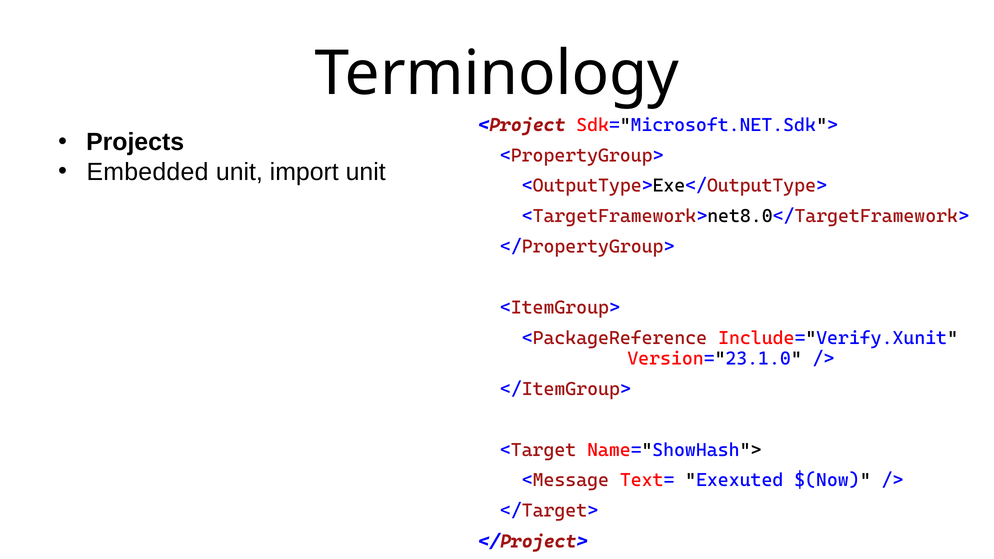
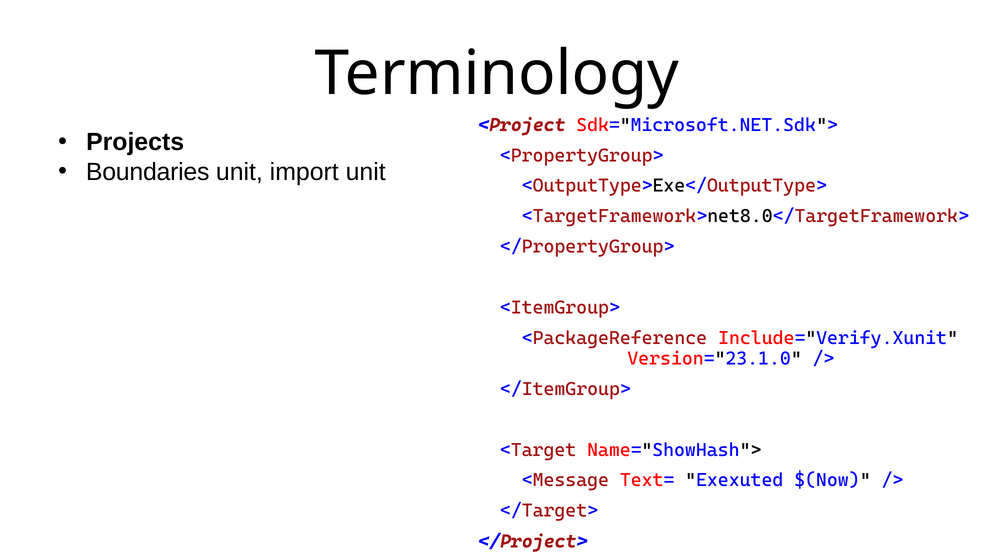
Embedded: Embedded -> Boundaries (148, 172)
